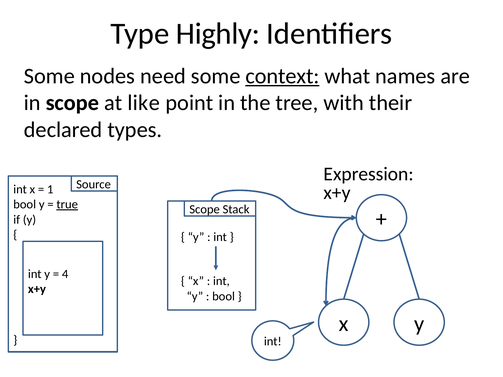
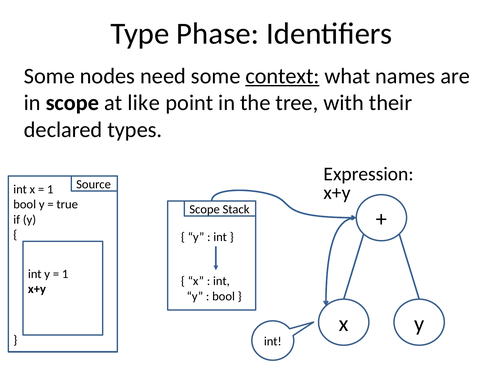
Highly: Highly -> Phase (218, 34)
true underline: present -> none (67, 205)
4: 4 -> 1 (65, 274)
